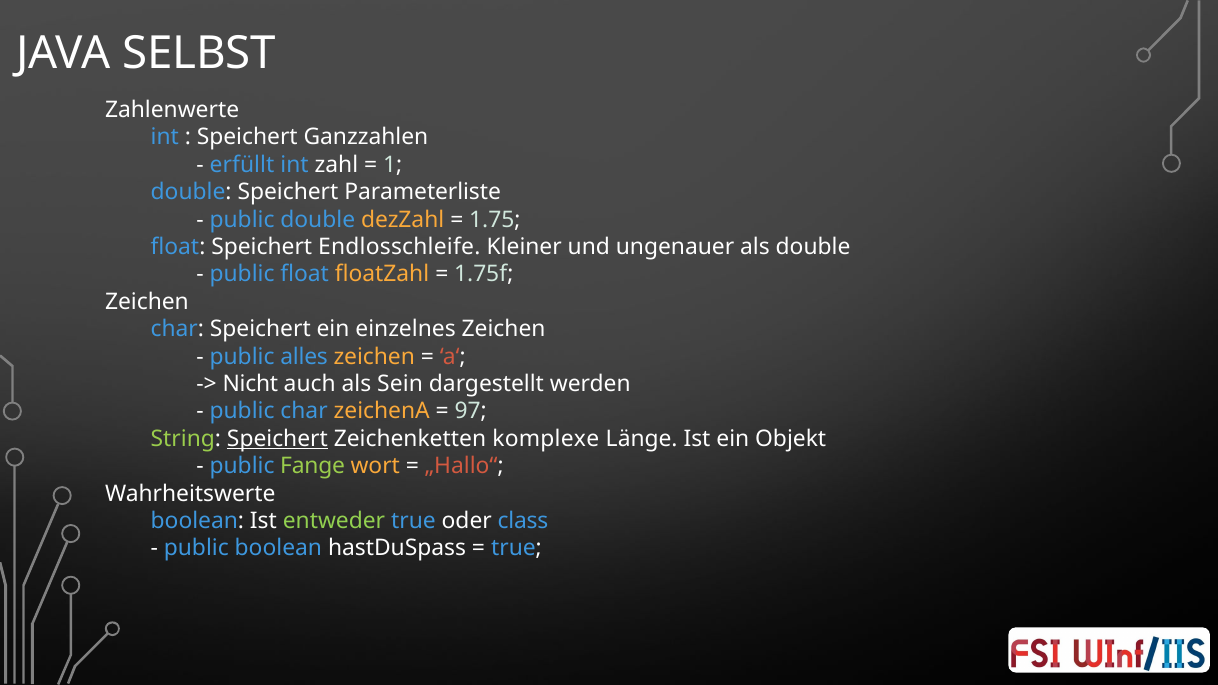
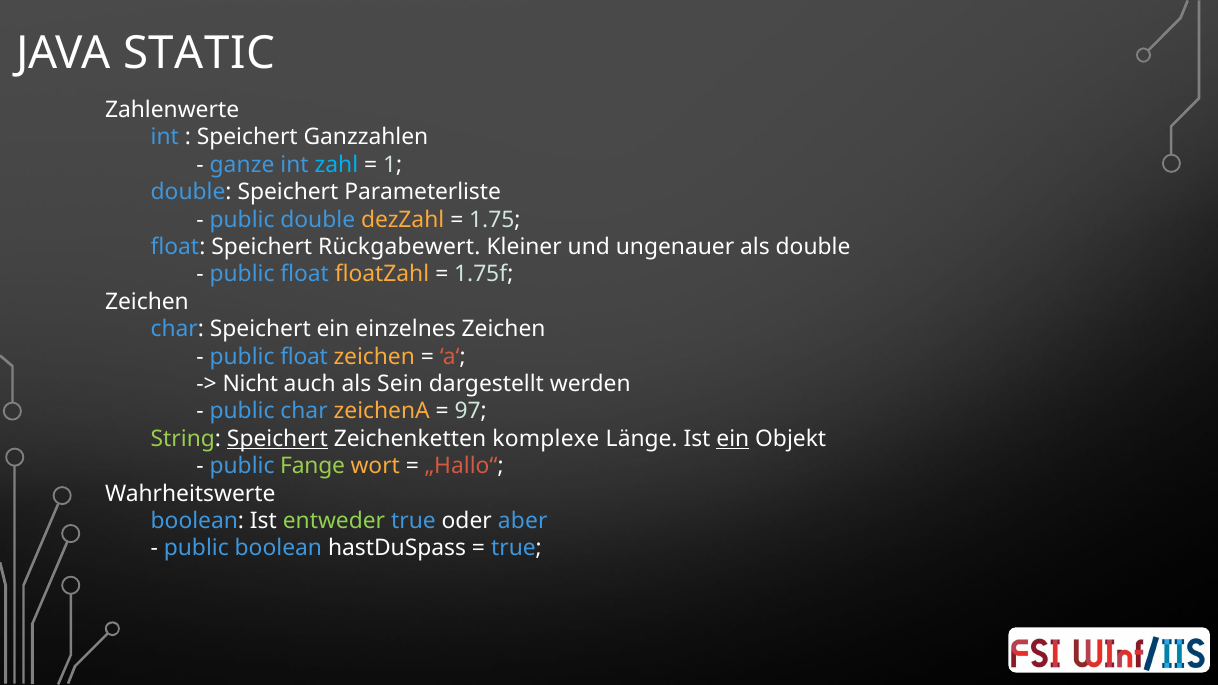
SELBST: SELBST -> STATIC (199, 53)
erfüllt: erfüllt -> ganze (242, 165)
zahl colour: white -> light blue (336, 165)
Endlosschleife: Endlosschleife -> Rückgabewert (399, 247)
alles: alles -> float (304, 357)
ein underline: none -> present (733, 439)
class: class -> aber (523, 521)
